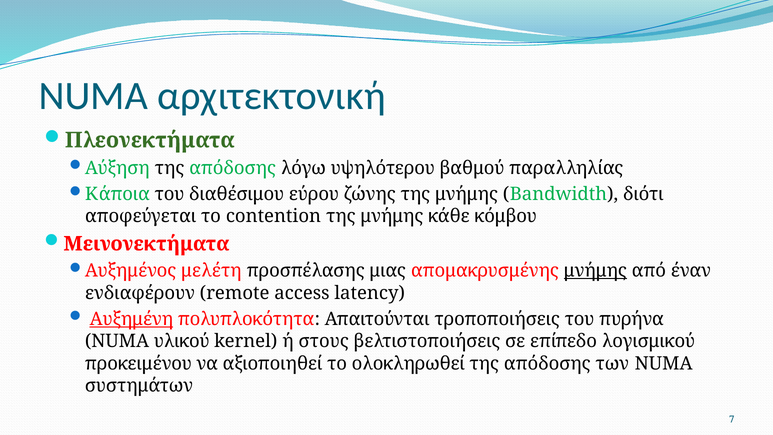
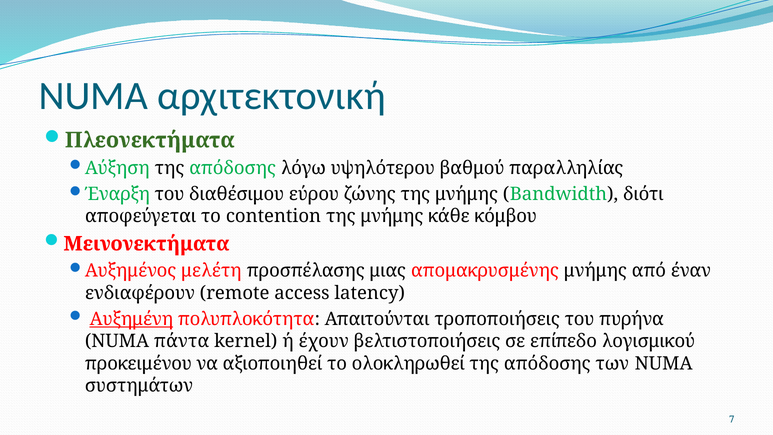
Κάποια: Κάποια -> Έναρξη (117, 194)
μνήμης underline: present -> none (595, 271)
υλικού: υλικού -> πάντα (182, 341)
στους: στους -> έχουν (324, 341)
